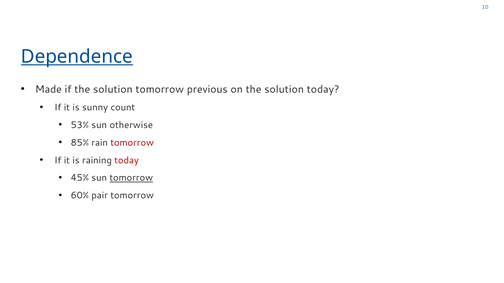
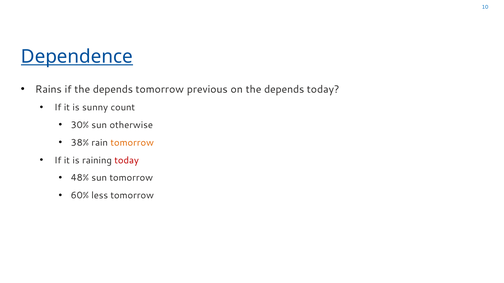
Made: Made -> Rains (48, 89)
if the solution: solution -> depends (113, 89)
on the solution: solution -> depends (284, 89)
53%: 53% -> 30% (80, 125)
85%: 85% -> 38% (80, 143)
tomorrow colour: red -> orange (132, 143)
45%: 45% -> 48% (80, 178)
tomorrow underline: present -> none (131, 178)
pair: pair -> less (100, 196)
